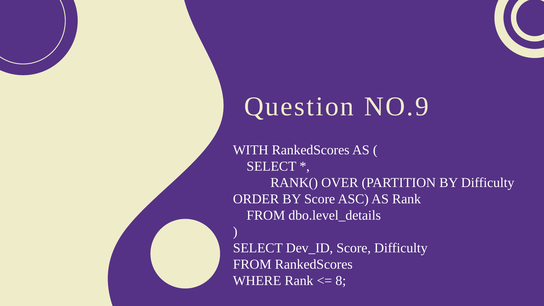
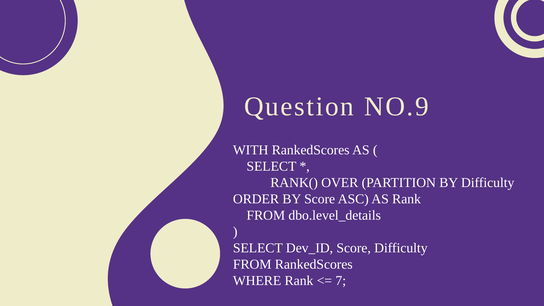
8: 8 -> 7 (341, 281)
